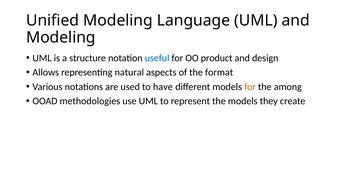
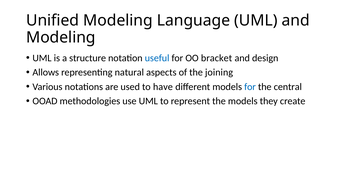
product: product -> bracket (217, 58)
format: format -> joining (219, 72)
for colour: orange -> blue (250, 87)
among: among -> central (288, 87)
